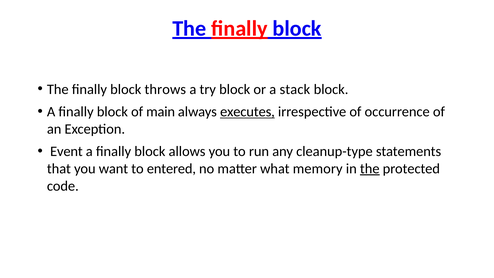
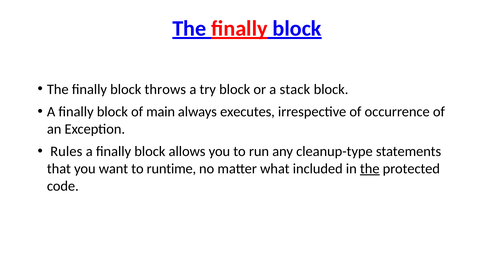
executes underline: present -> none (247, 112)
Event: Event -> Rules (66, 151)
entered: entered -> runtime (171, 169)
memory: memory -> included (318, 169)
